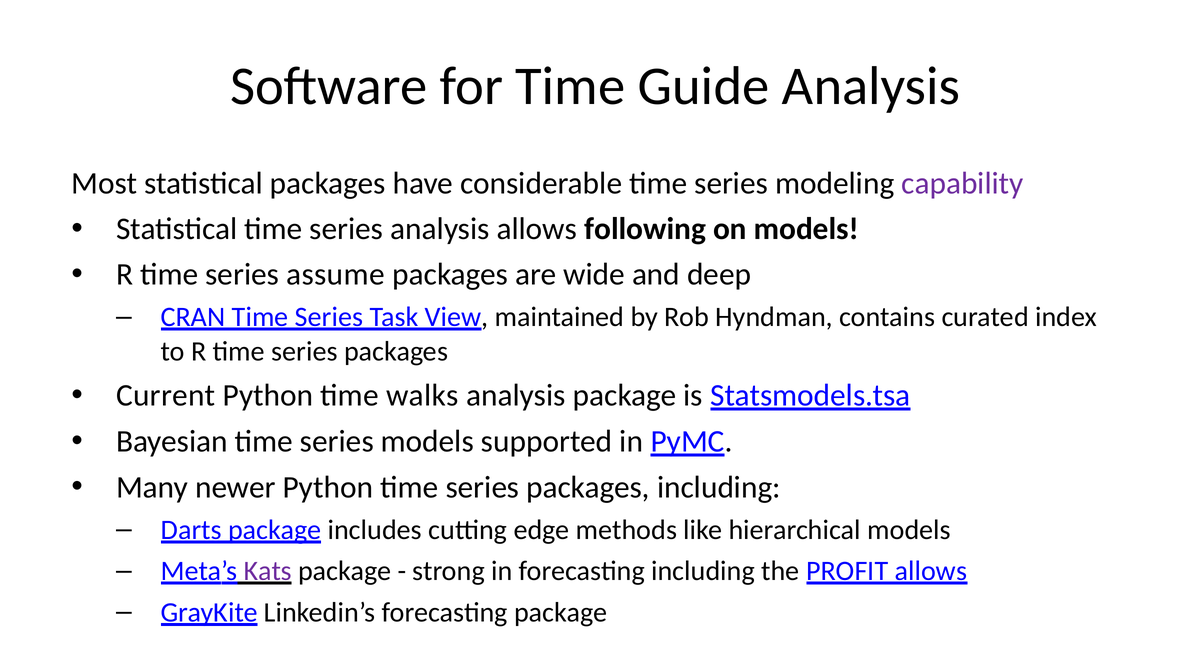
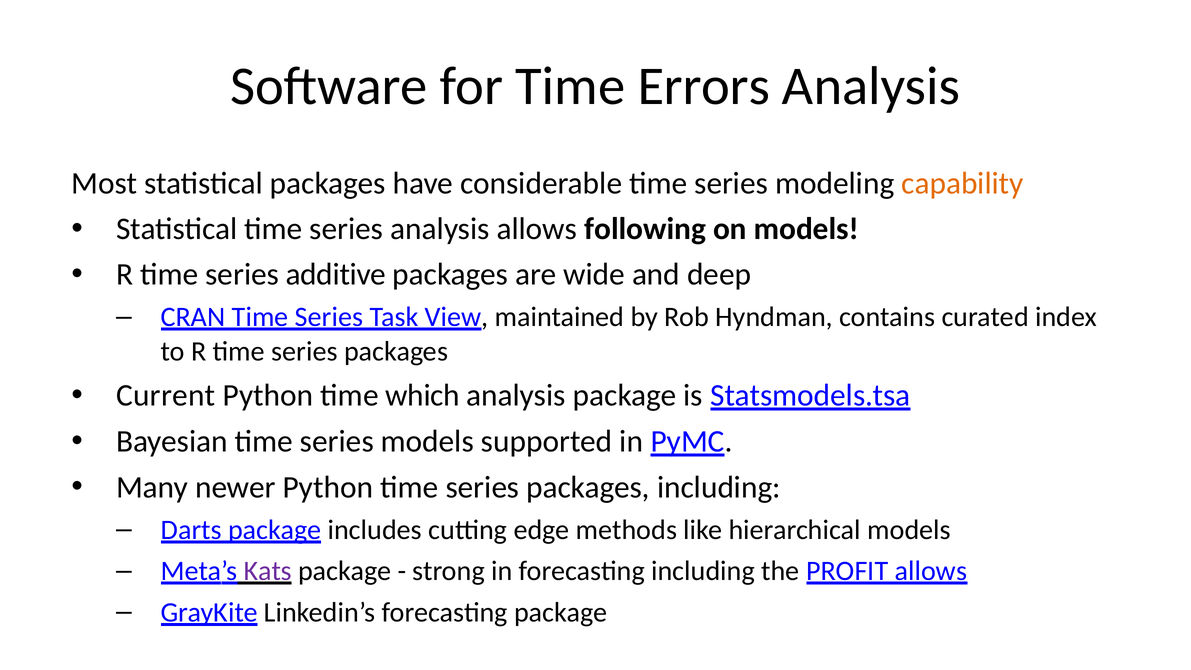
Guide: Guide -> Errors (704, 86)
capability colour: purple -> orange (962, 183)
assume: assume -> additive (336, 275)
walks: walks -> which (423, 395)
